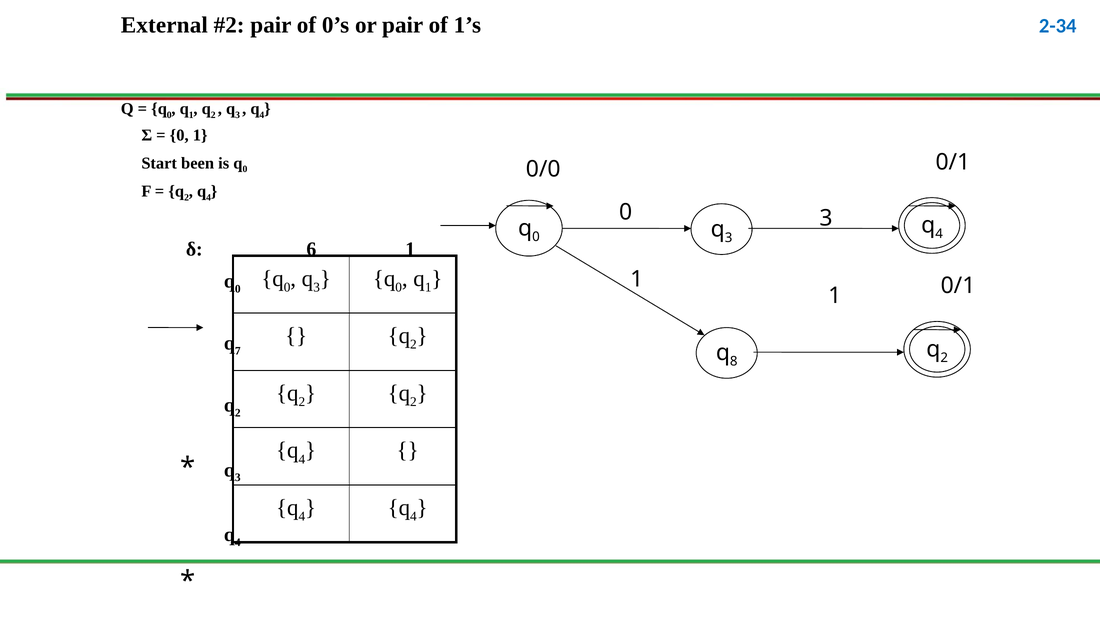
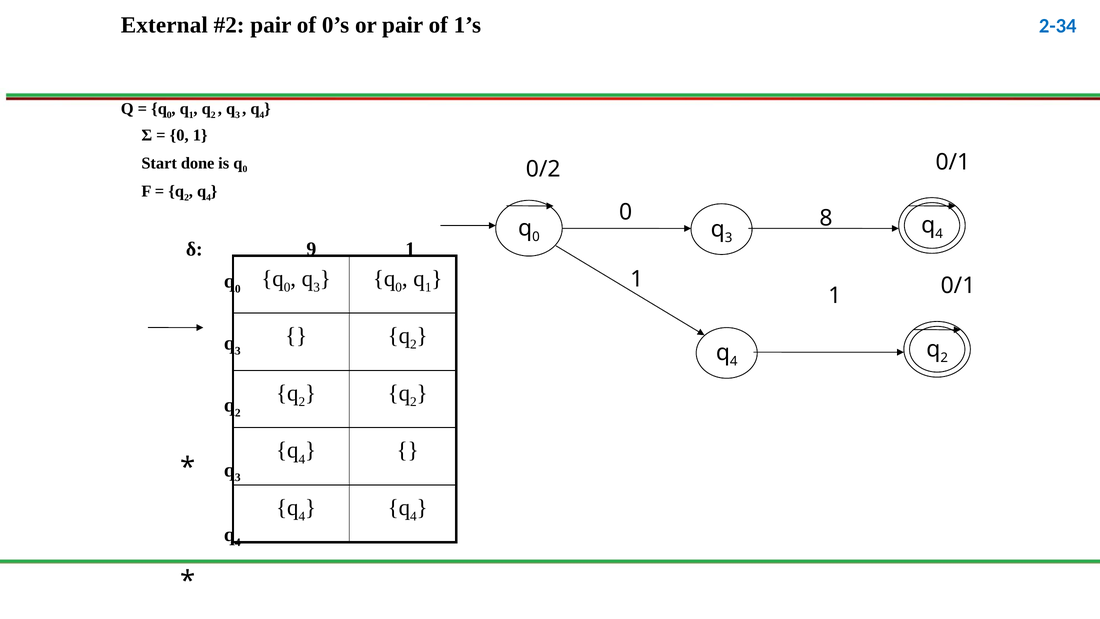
been: been -> done (198, 163)
0/0: 0/0 -> 0/2 (543, 169)
0 3: 3 -> 8 (826, 218)
6: 6 -> 9 (311, 249)
7: 7 -> 3 (238, 351)
8: 8 -> 4 (734, 361)
